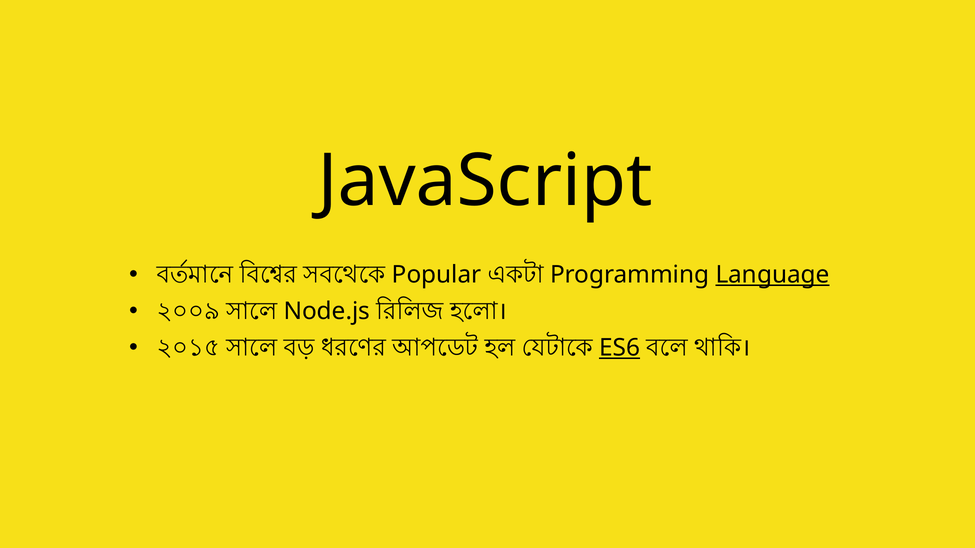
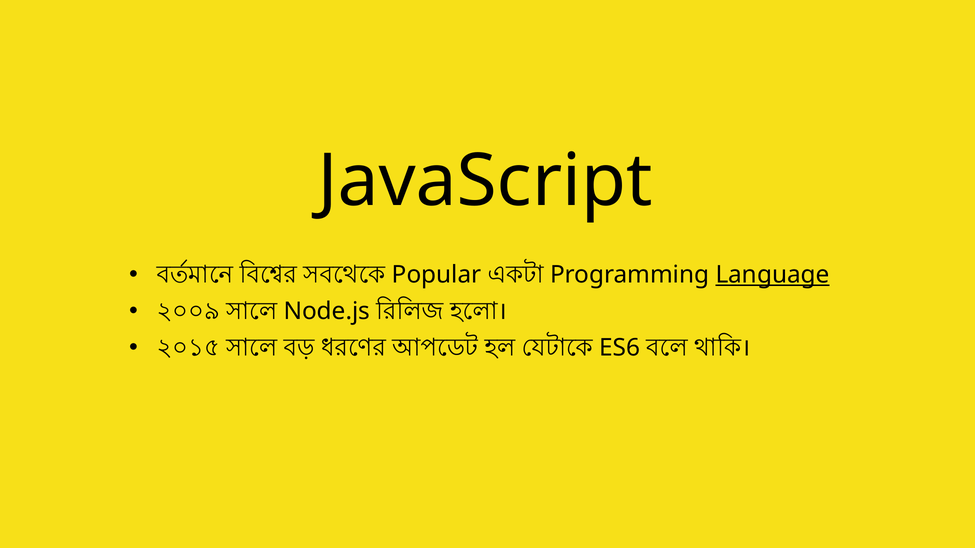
ES6 underline: present -> none (620, 348)
